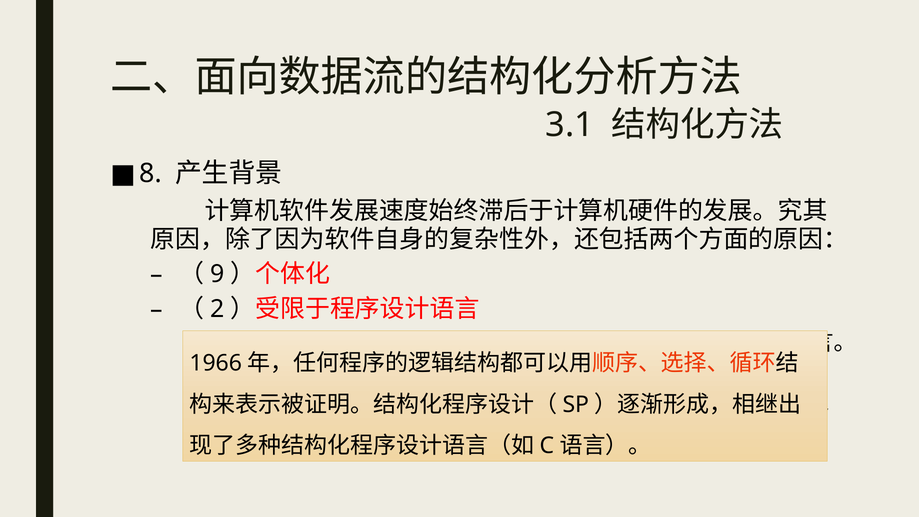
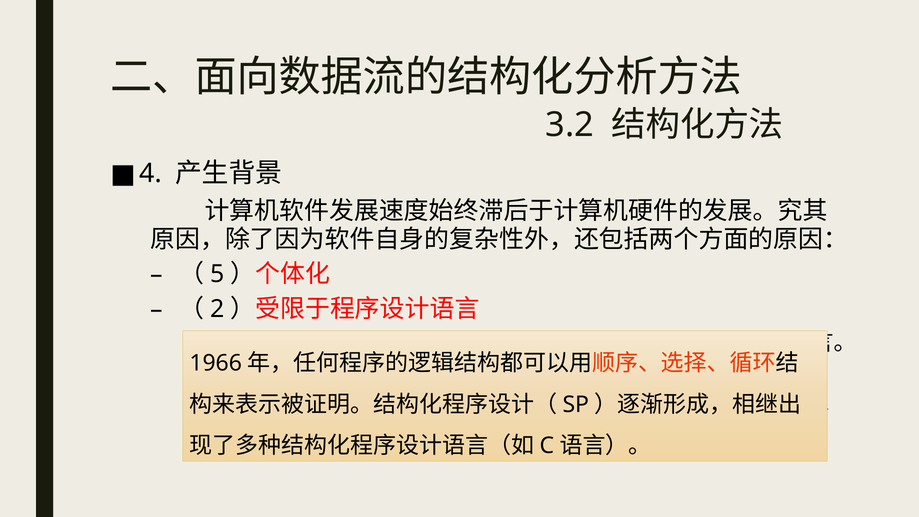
3.1: 3.1 -> 3.2 (570, 125)
8: 8 -> 4 (150, 173)
9: 9 -> 5 (217, 274)
